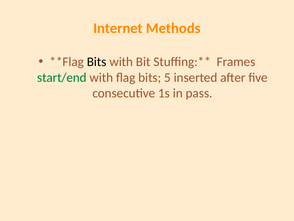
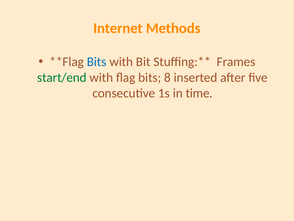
Bits colour: black -> blue (97, 62)
5: 5 -> 8 (167, 77)
pass: pass -> time (199, 93)
